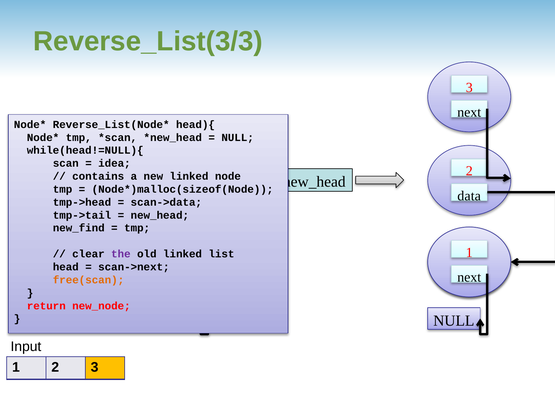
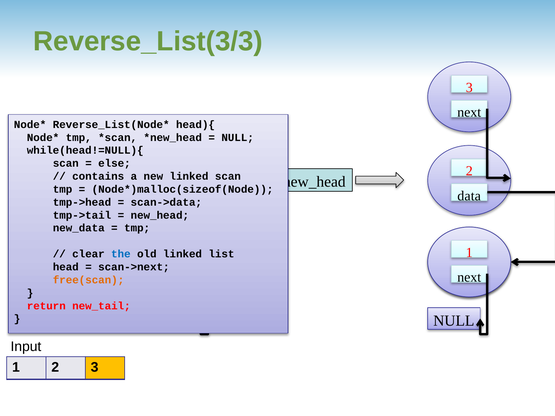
idea: idea -> else (114, 163)
linked node: node -> scan (228, 176)
new_find: new_find -> new_data (79, 228)
the colour: purple -> blue (121, 254)
new_node: new_node -> new_tail (101, 306)
